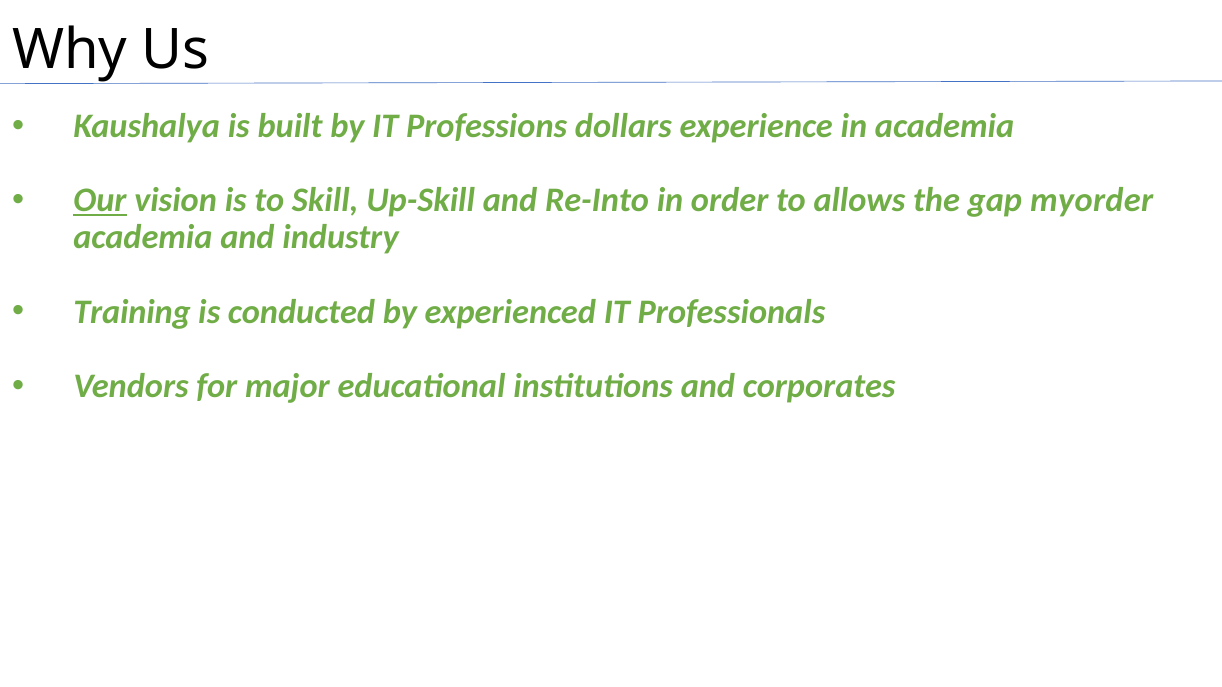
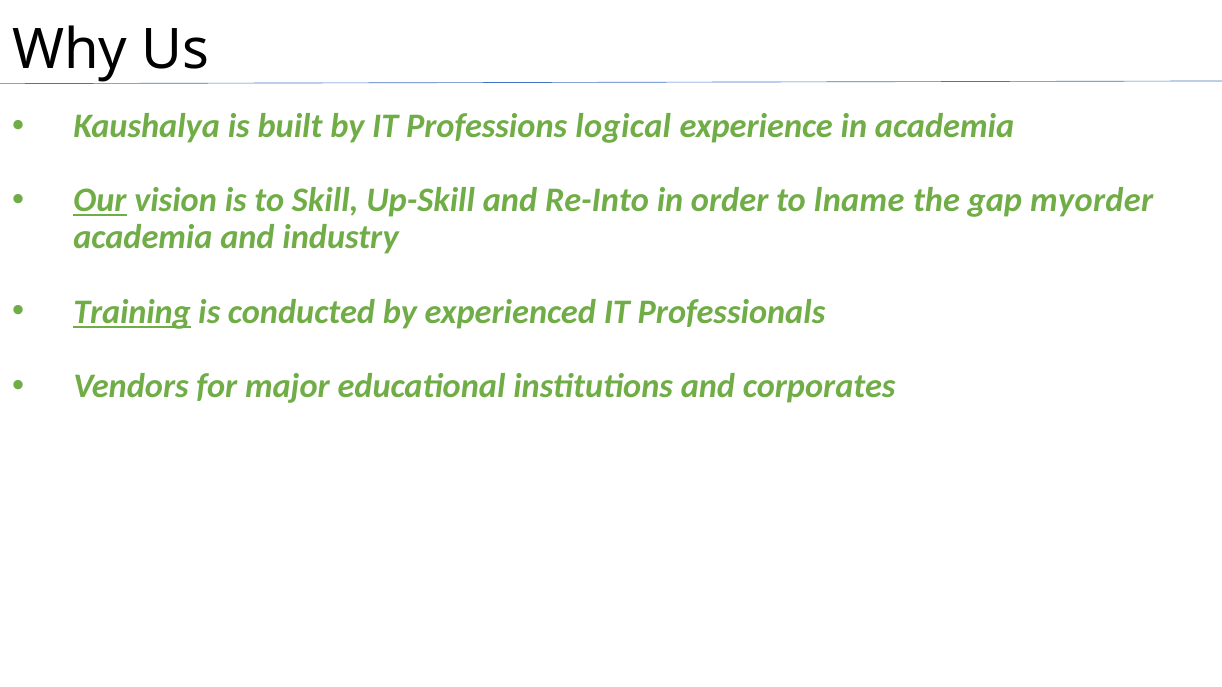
dollars: dollars -> logical (623, 126)
allows: allows -> lname (859, 201)
Training underline: none -> present (132, 312)
